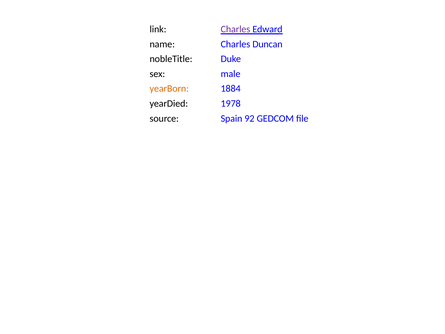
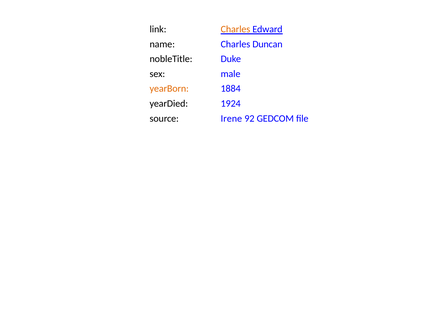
Charles colour: purple -> orange (235, 29)
1978: 1978 -> 1924 (231, 104)
Spain: Spain -> Irene (231, 118)
